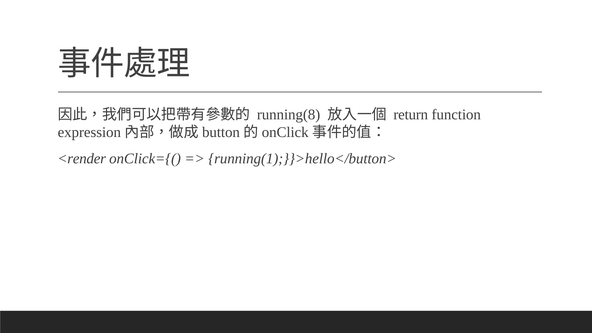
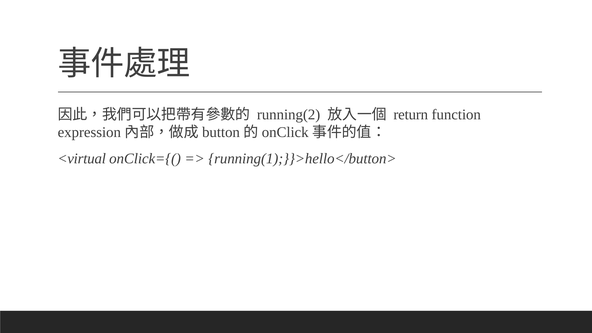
running(8: running(8 -> running(2 (289, 115)
<render: <render -> <virtual (82, 159)
